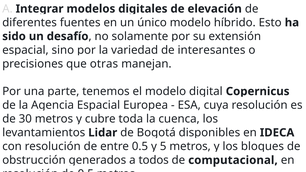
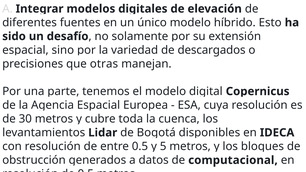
interesantes: interesantes -> descargados (212, 50)
todos: todos -> datos (154, 160)
